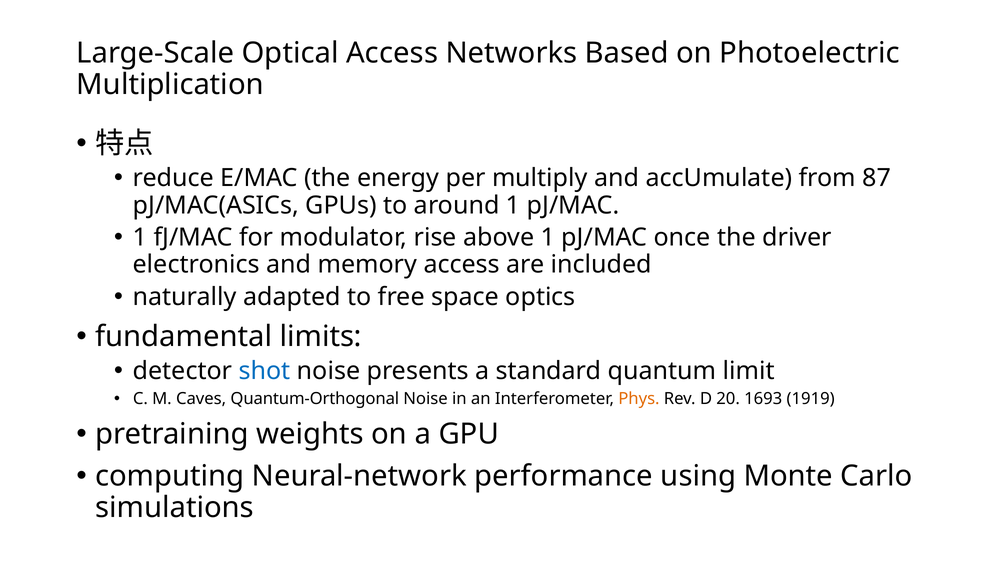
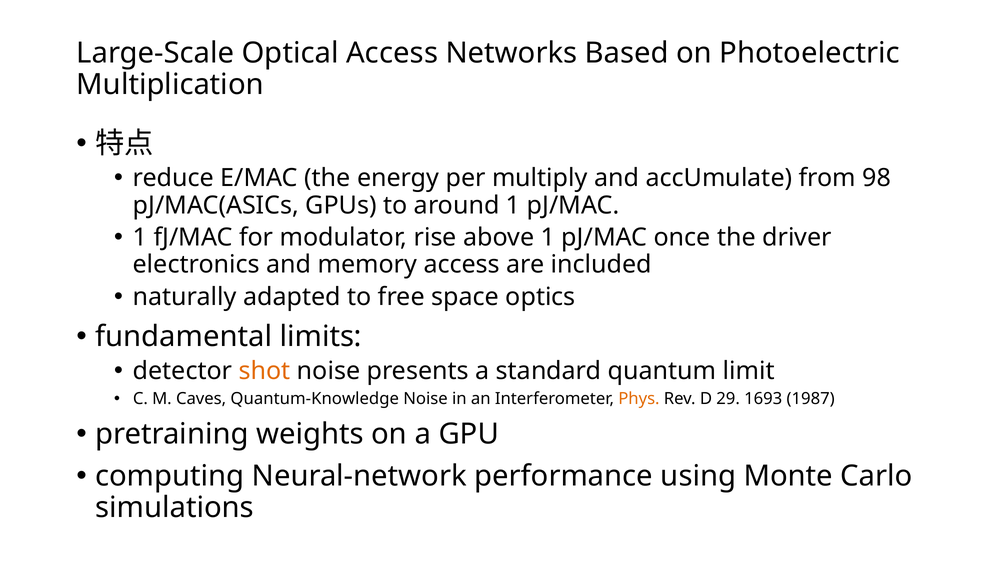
87: 87 -> 98 (877, 178)
shot colour: blue -> orange (265, 371)
Quantum-Orthogonal: Quantum-Orthogonal -> Quantum-Knowledge (315, 399)
20: 20 -> 29 (728, 399)
1919: 1919 -> 1987 (811, 399)
